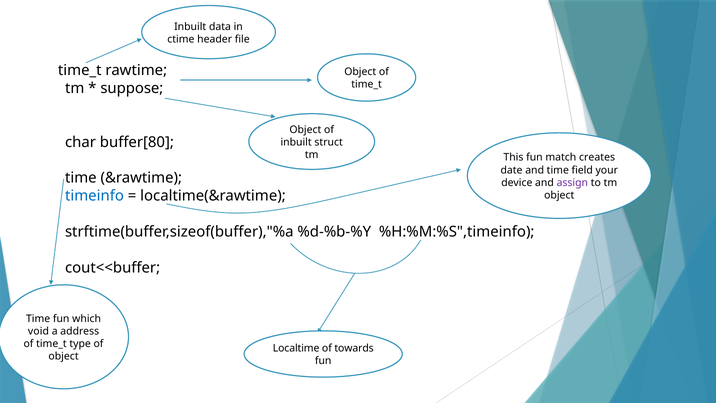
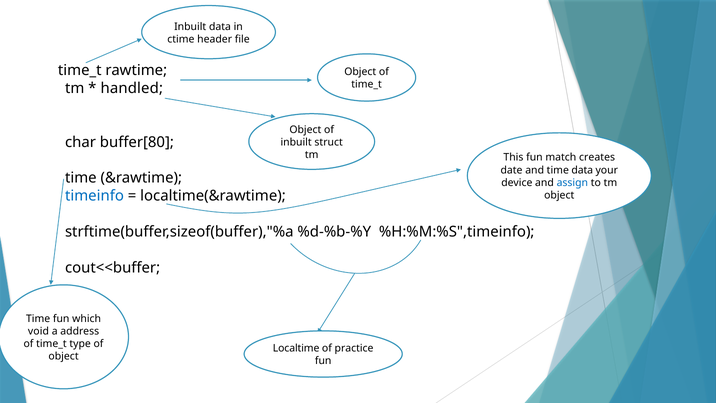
suppose: suppose -> handled (132, 88)
time field: field -> data (582, 170)
assign colour: purple -> blue (572, 182)
towards: towards -> practice (354, 348)
